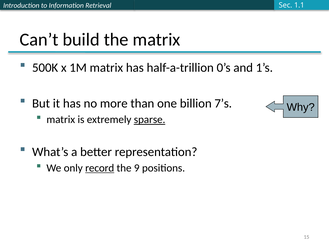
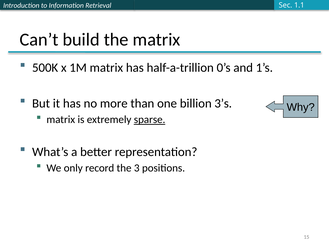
7’s: 7’s -> 3’s (223, 104)
record underline: present -> none (100, 169)
9: 9 -> 3 (137, 169)
